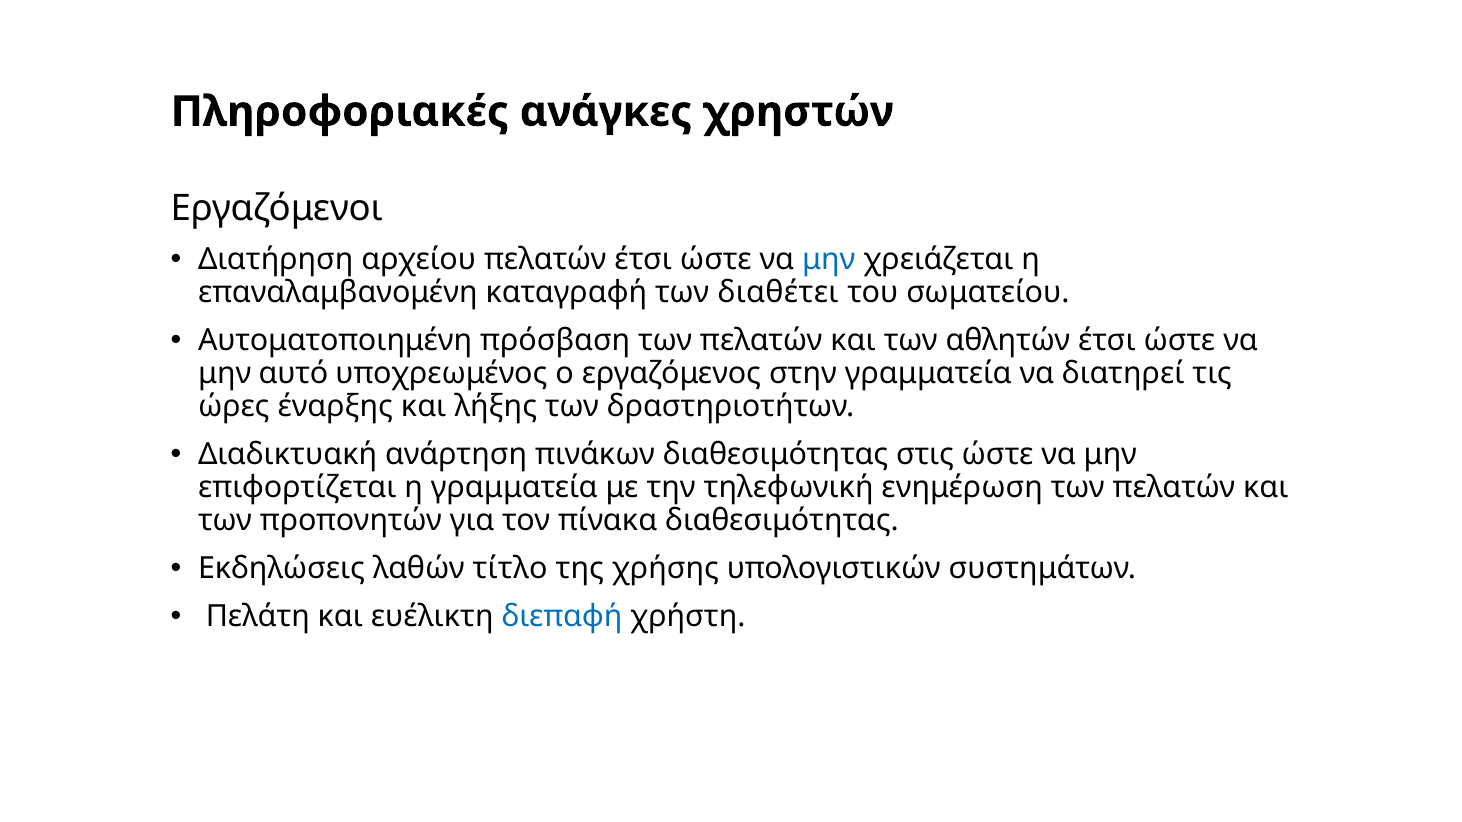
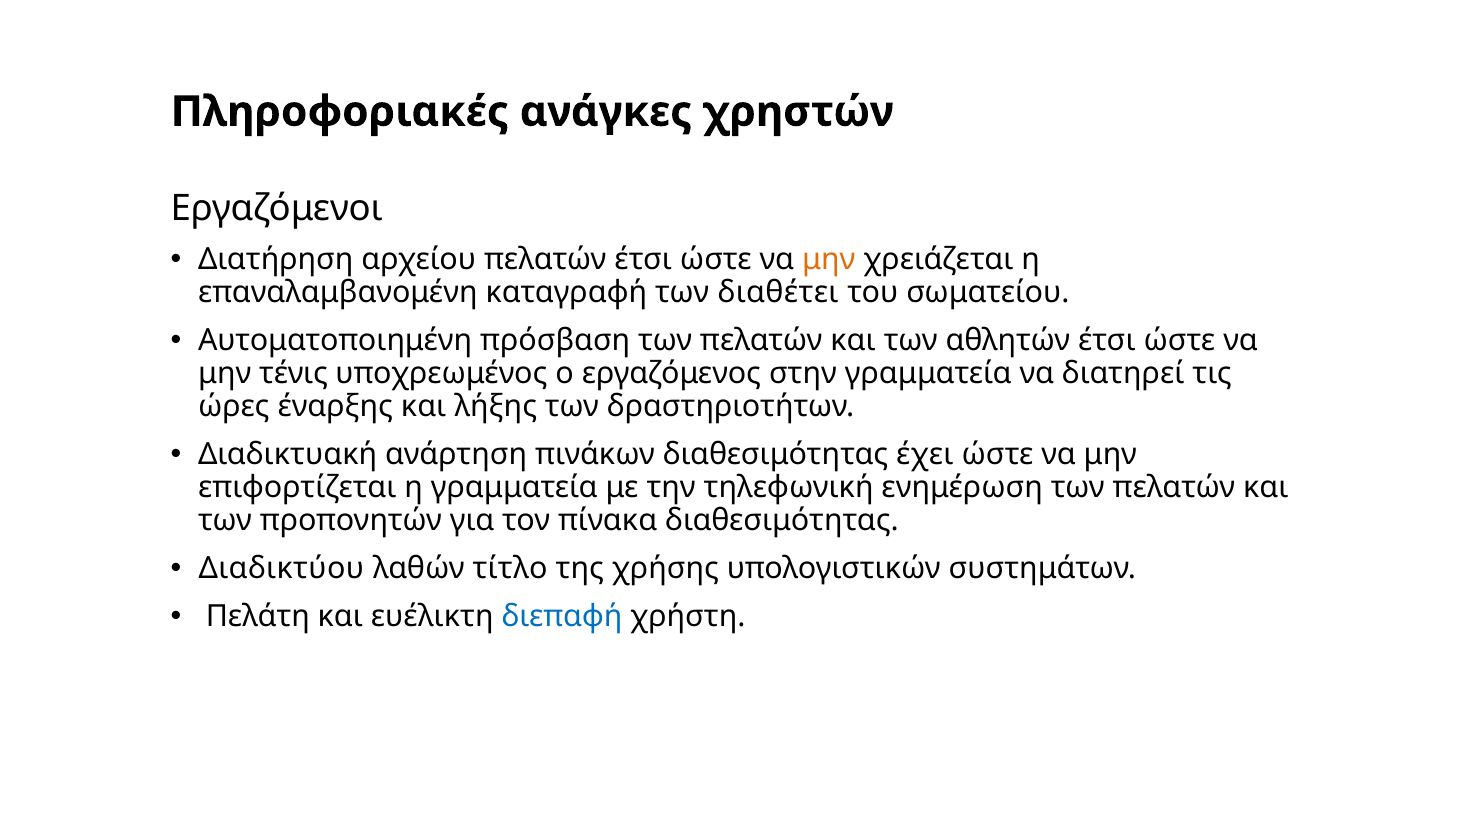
μην colour: blue -> orange (829, 260)
αυτό: αυτό -> τένις (294, 374)
στις: στις -> έχει (925, 455)
Εκδηλώσεις: Εκδηλώσεις -> Διαδικτύου (281, 569)
